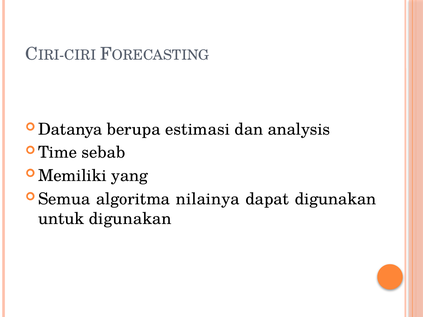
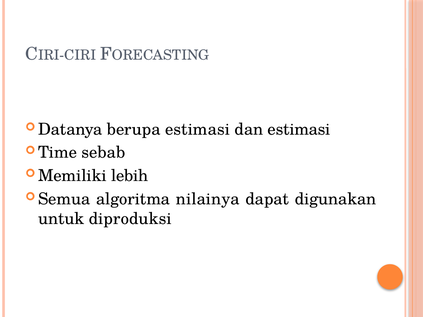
dan analysis: analysis -> estimasi (299, 129)
yang: yang -> lebih (130, 176)
untuk digunakan: digunakan -> diproduksi (130, 219)
